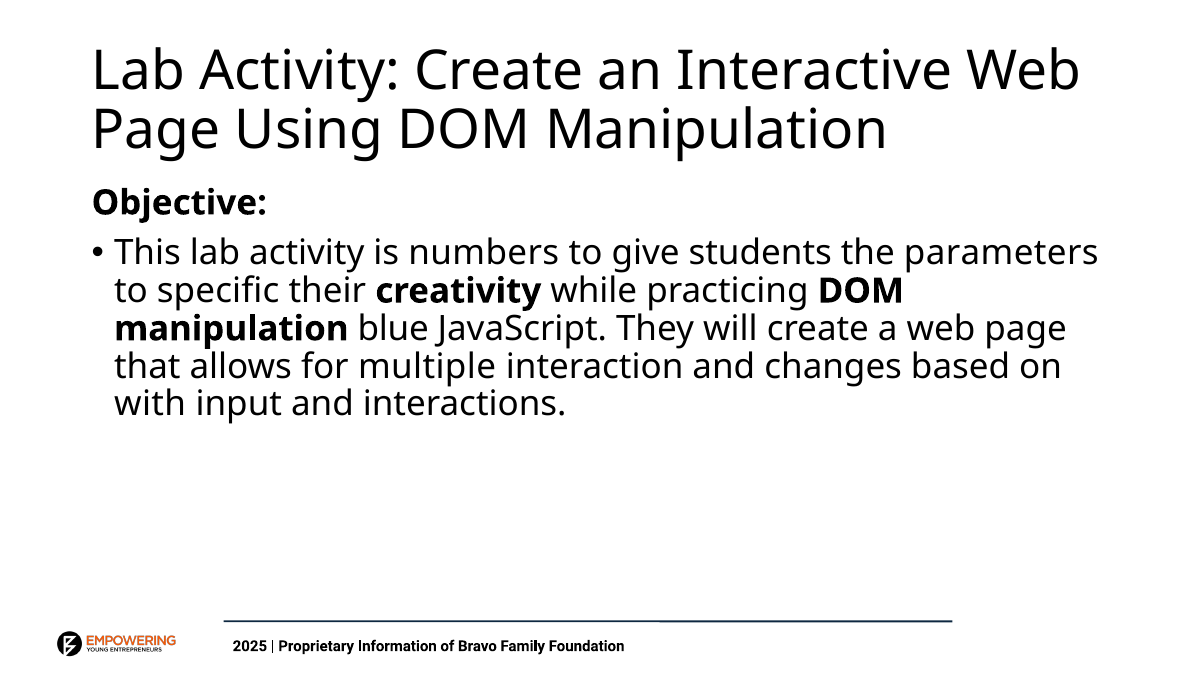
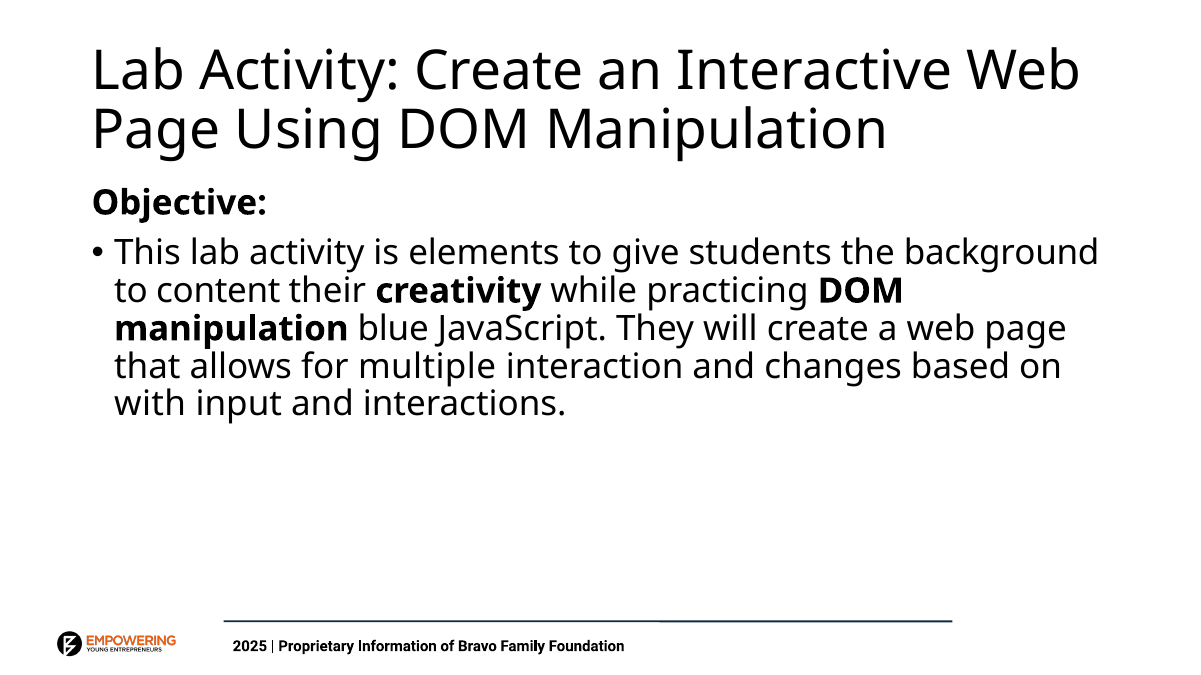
numbers: numbers -> elements (484, 253)
parameters: parameters -> background (1002, 253)
specific: specific -> content (218, 291)
